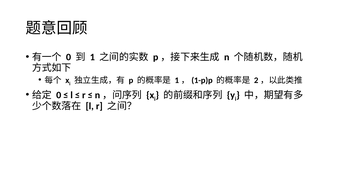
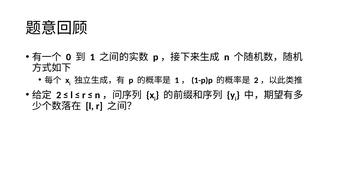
0: 0 -> 2 (59, 95)
